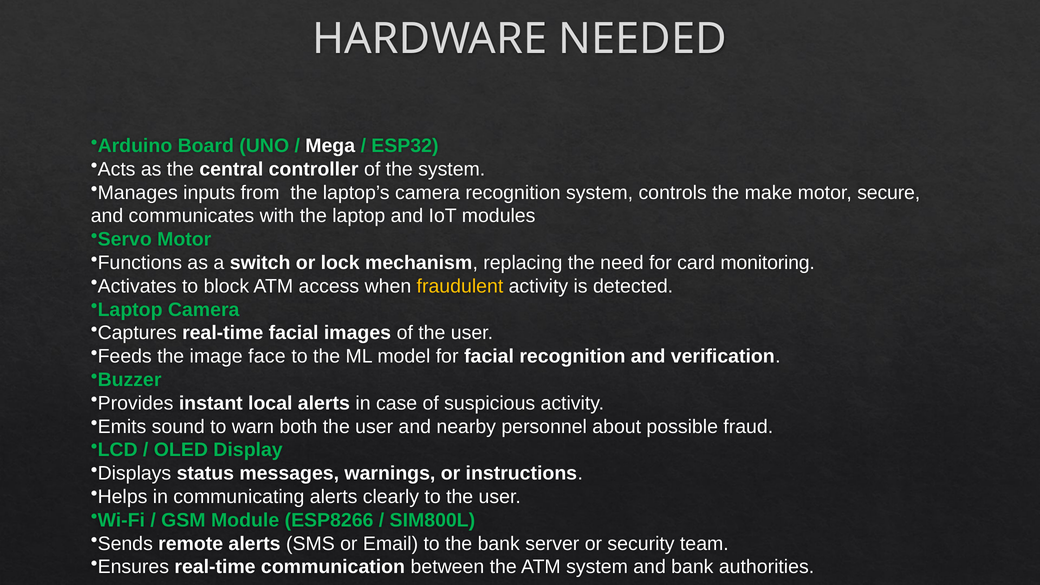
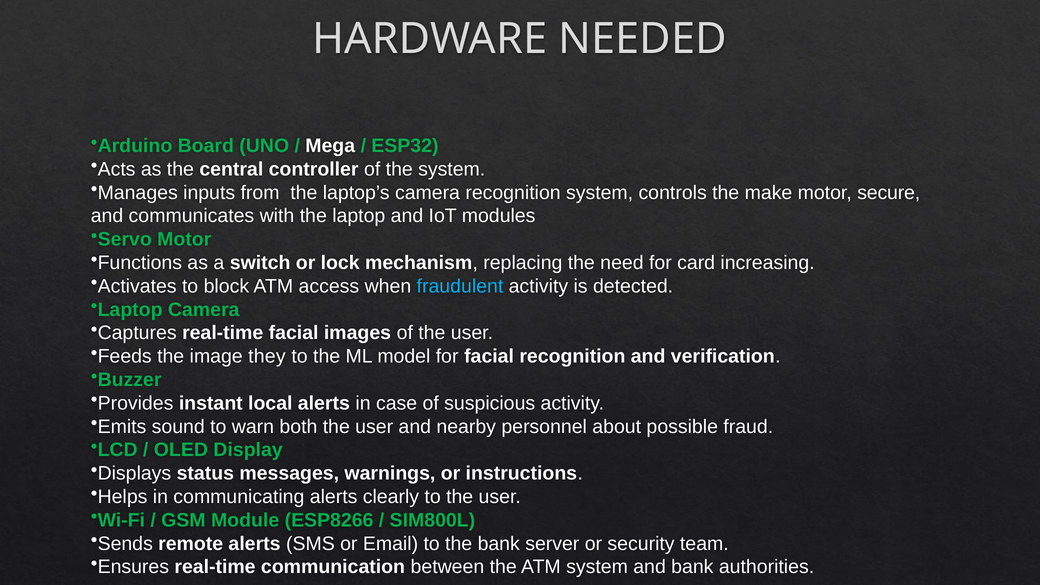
monitoring: monitoring -> increasing (768, 263)
fraudulent colour: yellow -> light blue (460, 286)
face: face -> they (267, 356)
